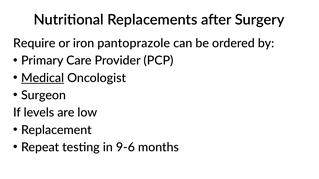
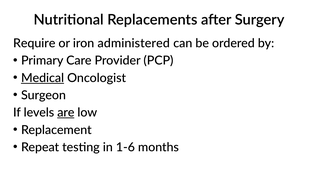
pantoprazole: pantoprazole -> administered (134, 43)
are underline: none -> present (66, 113)
9-6: 9-6 -> 1-6 (125, 148)
